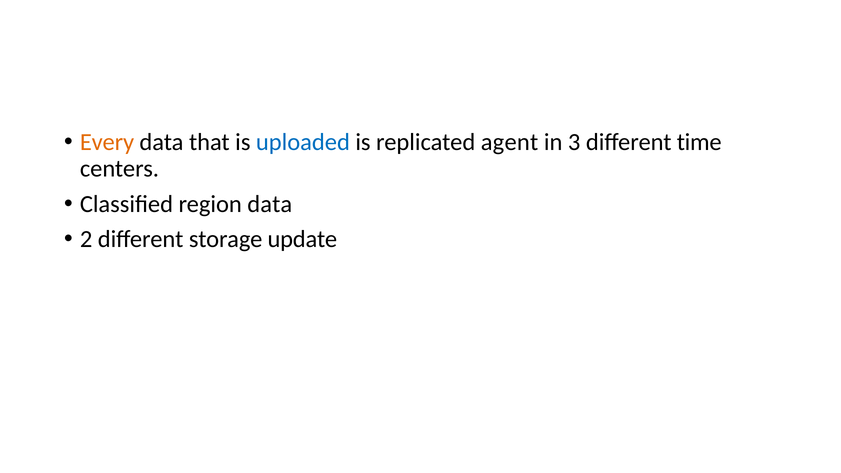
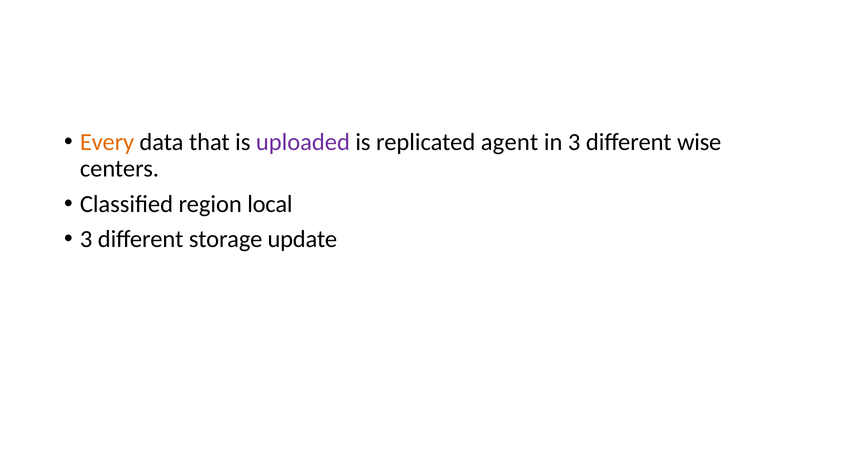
uploaded colour: blue -> purple (303, 142)
time: time -> wise (699, 142)
region data: data -> local (270, 204)
2: 2 -> 3 (86, 239)
